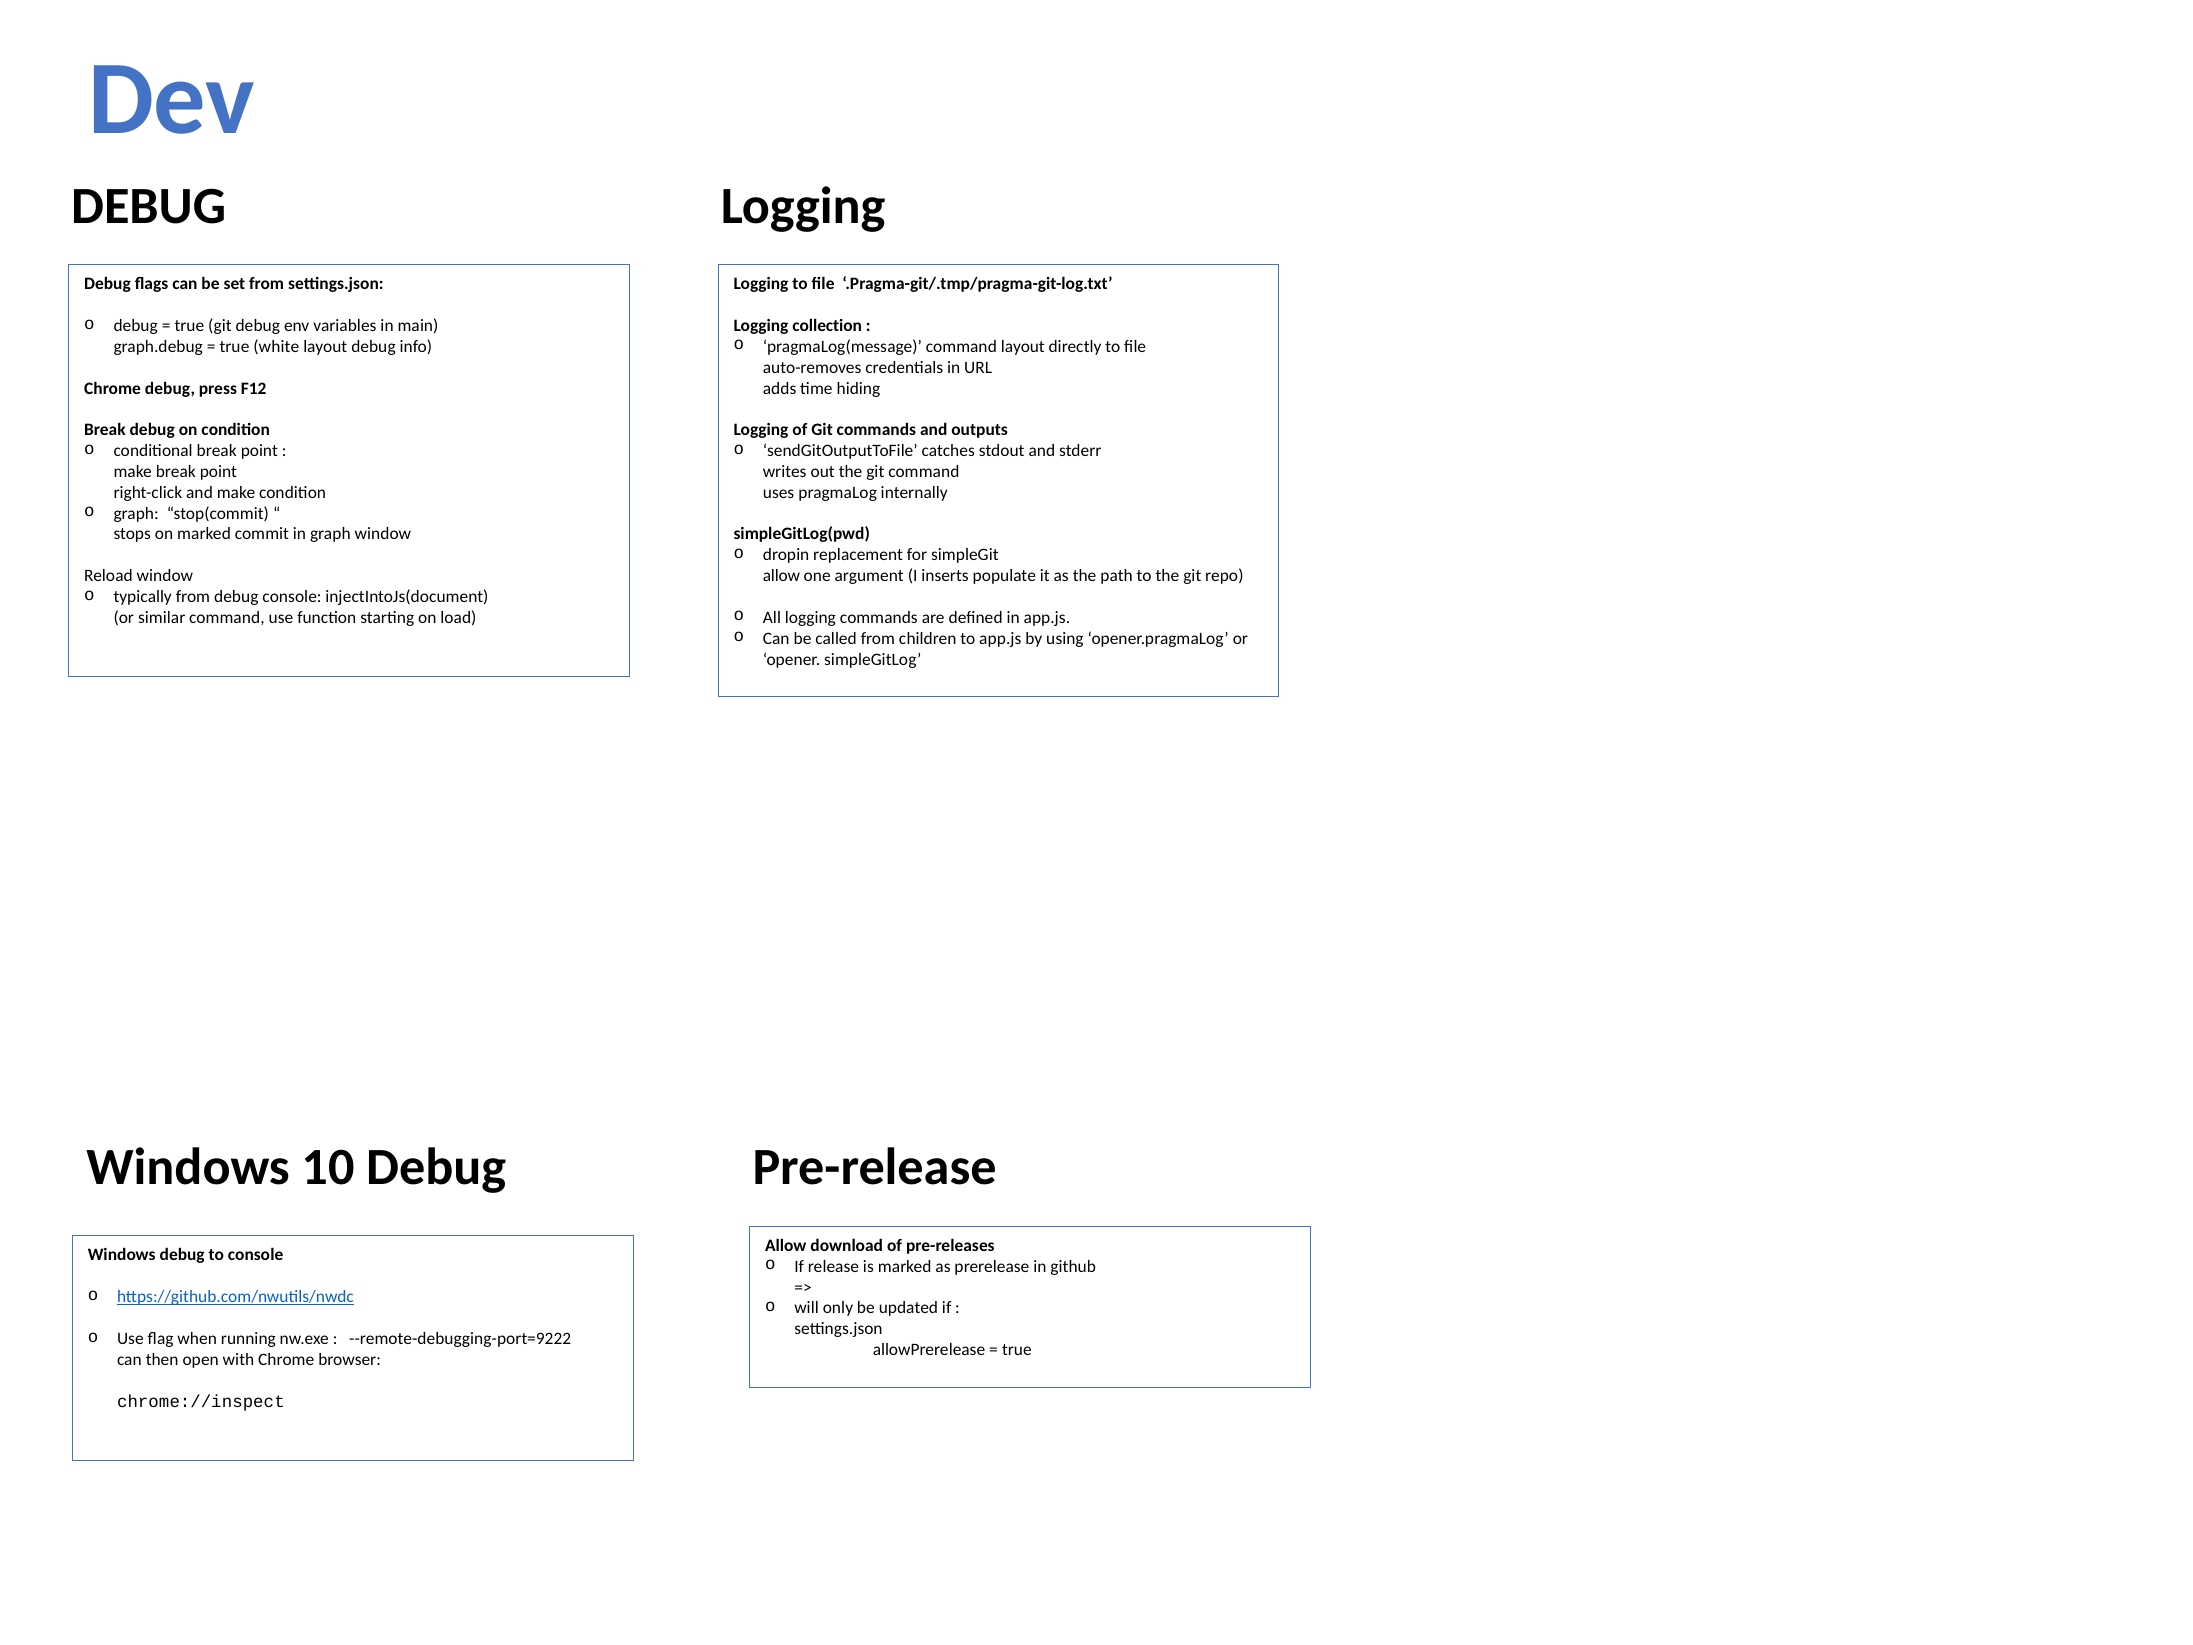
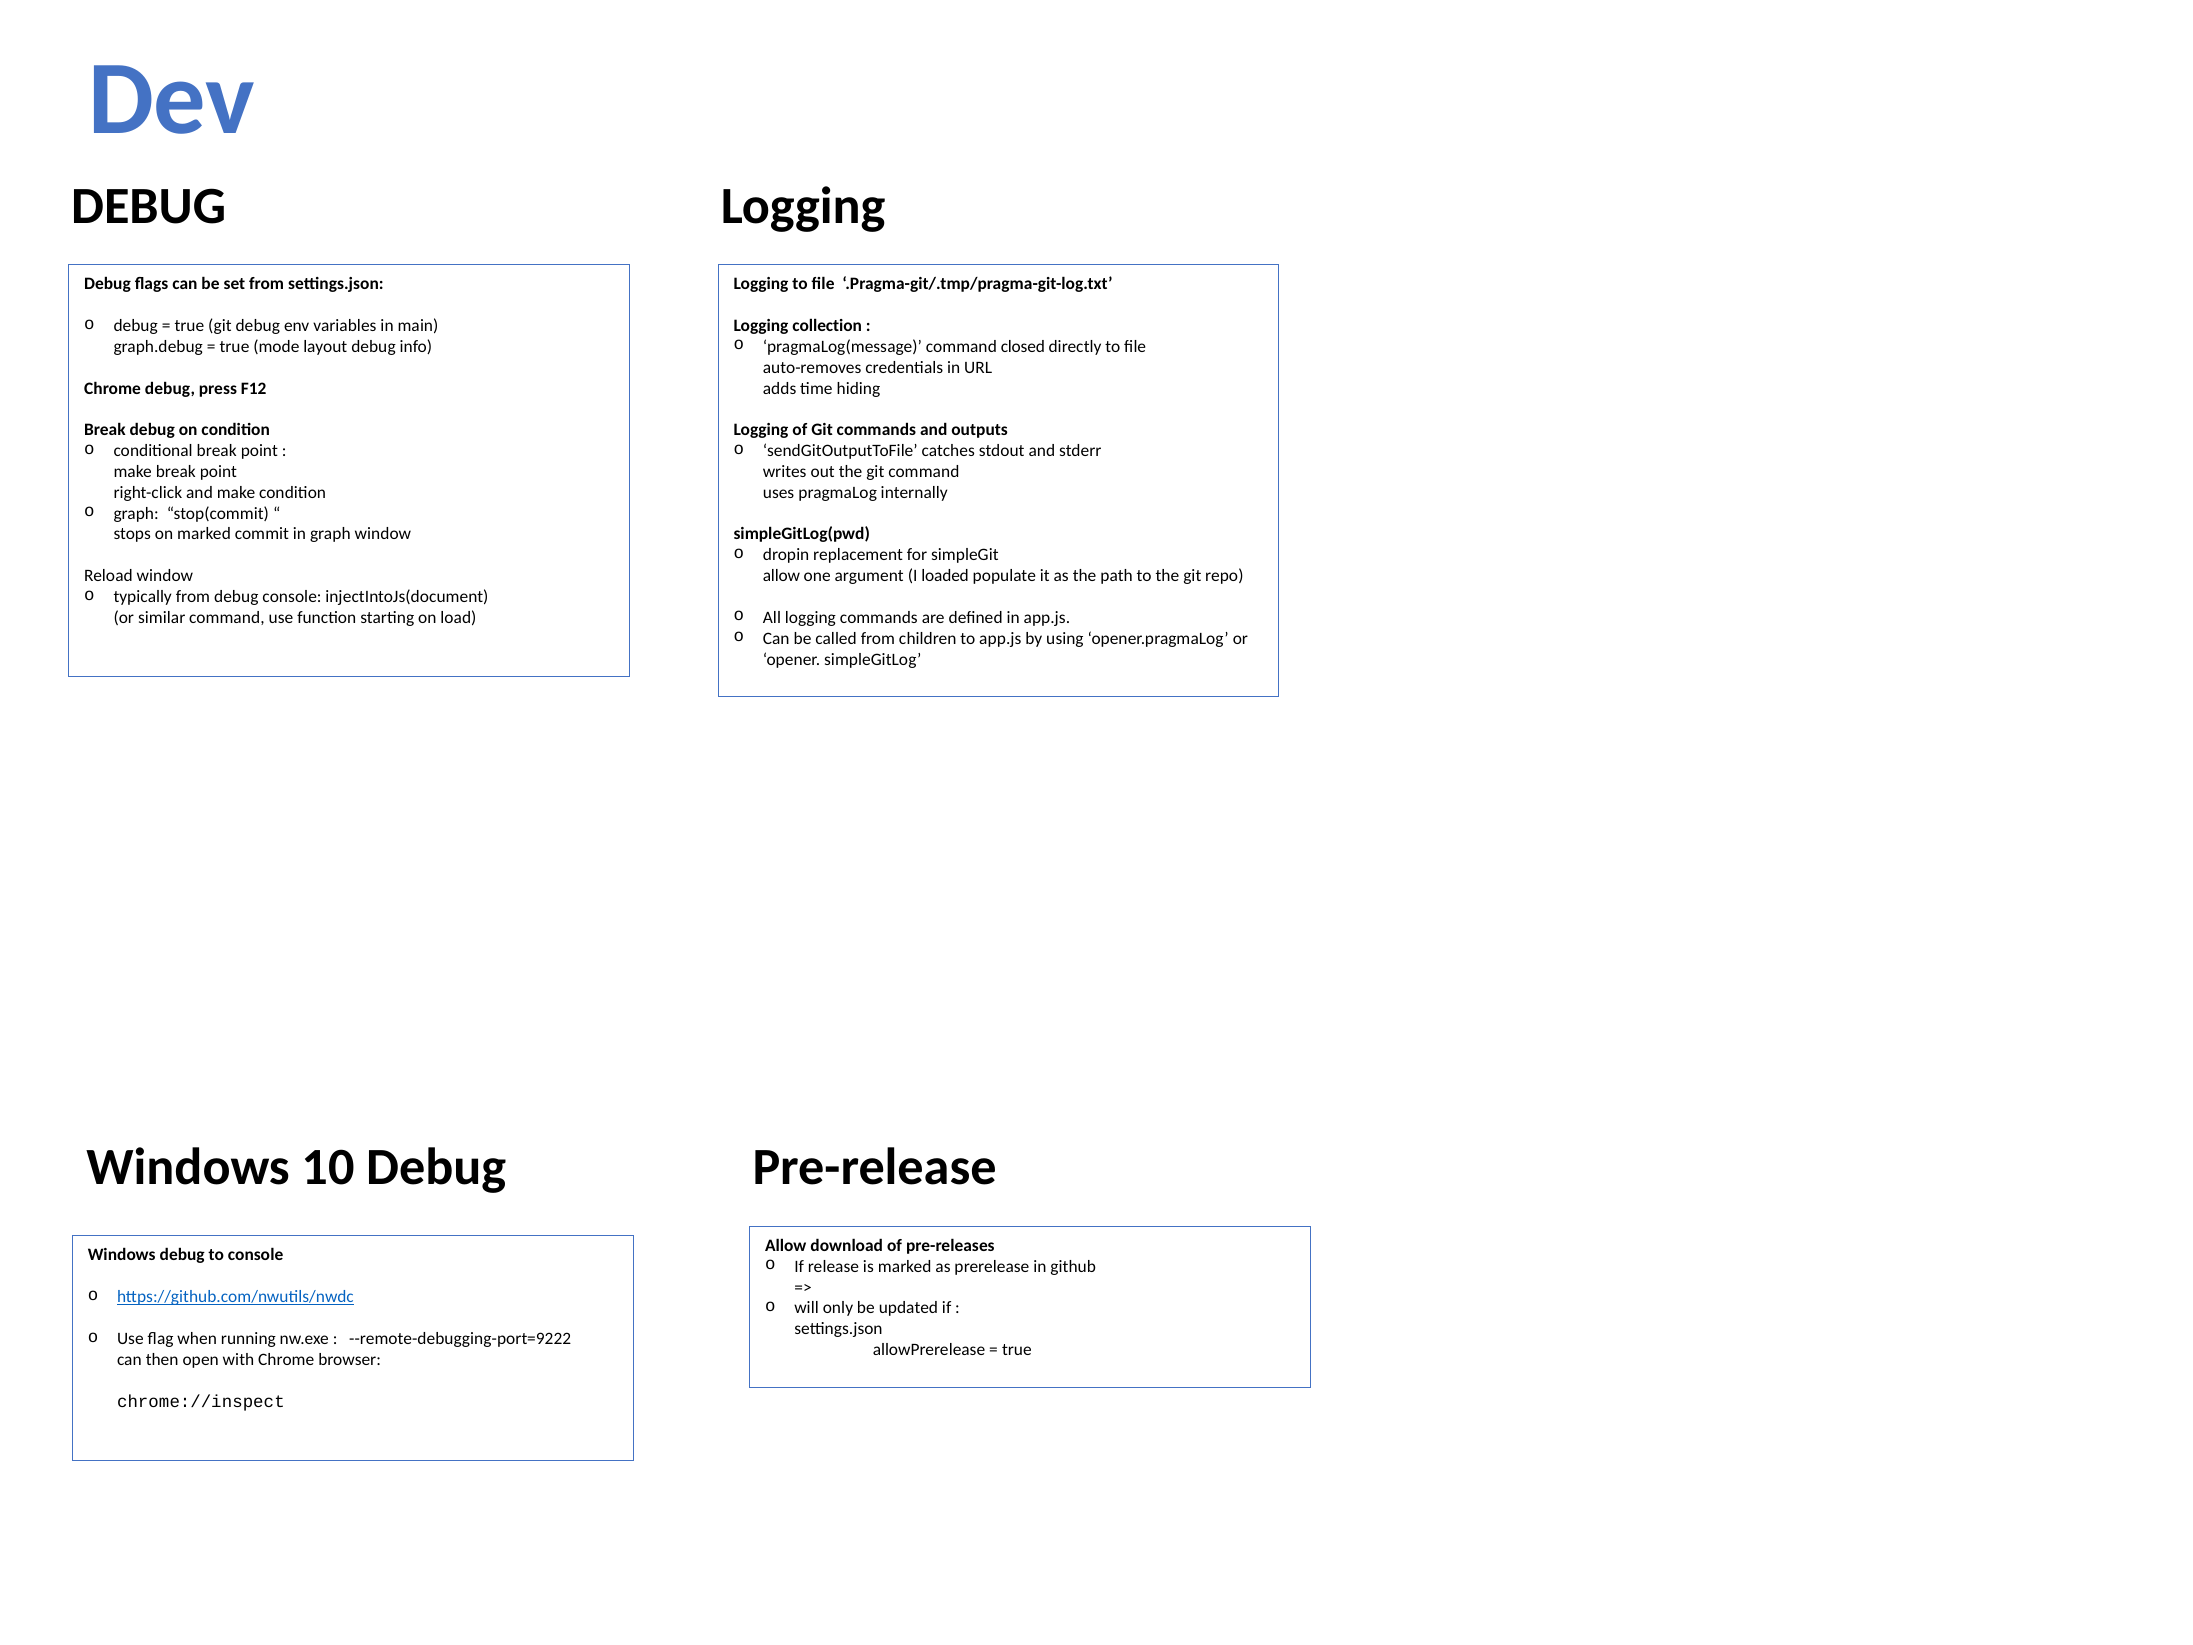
command layout: layout -> closed (1023, 347)
white: white -> mode (276, 347)
inserts: inserts -> loaded (945, 576)
